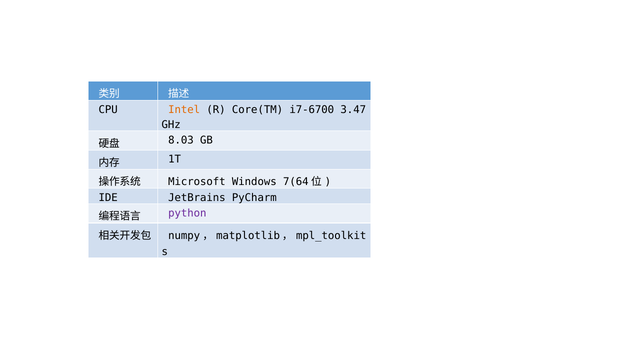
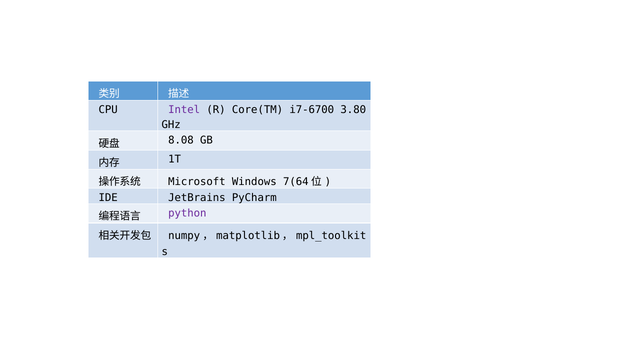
Intel colour: orange -> purple (184, 110)
3.47: 3.47 -> 3.80 (353, 110)
8.03: 8.03 -> 8.08 (181, 140)
